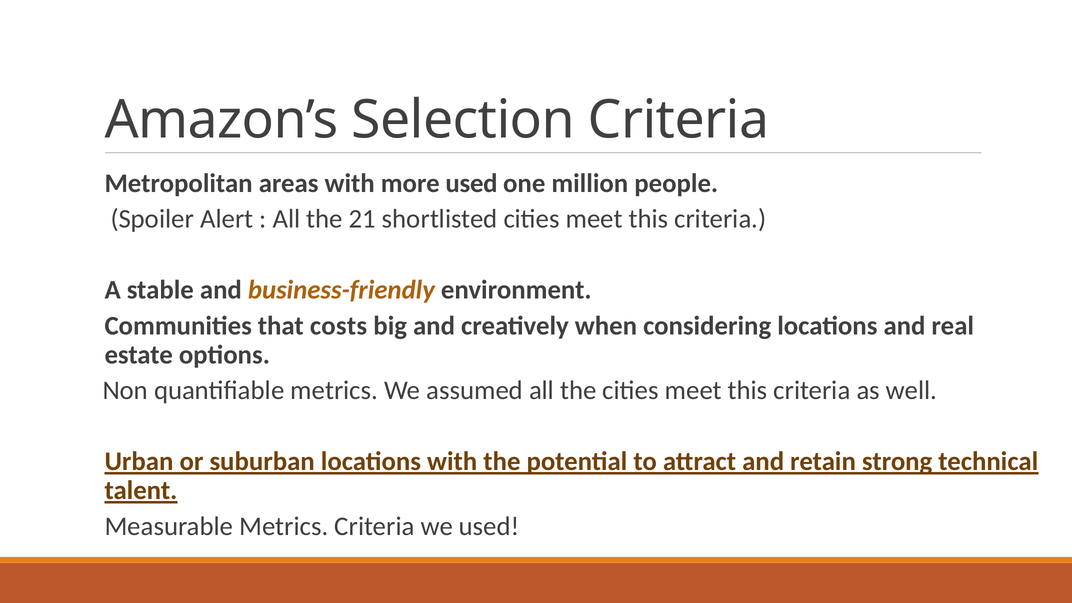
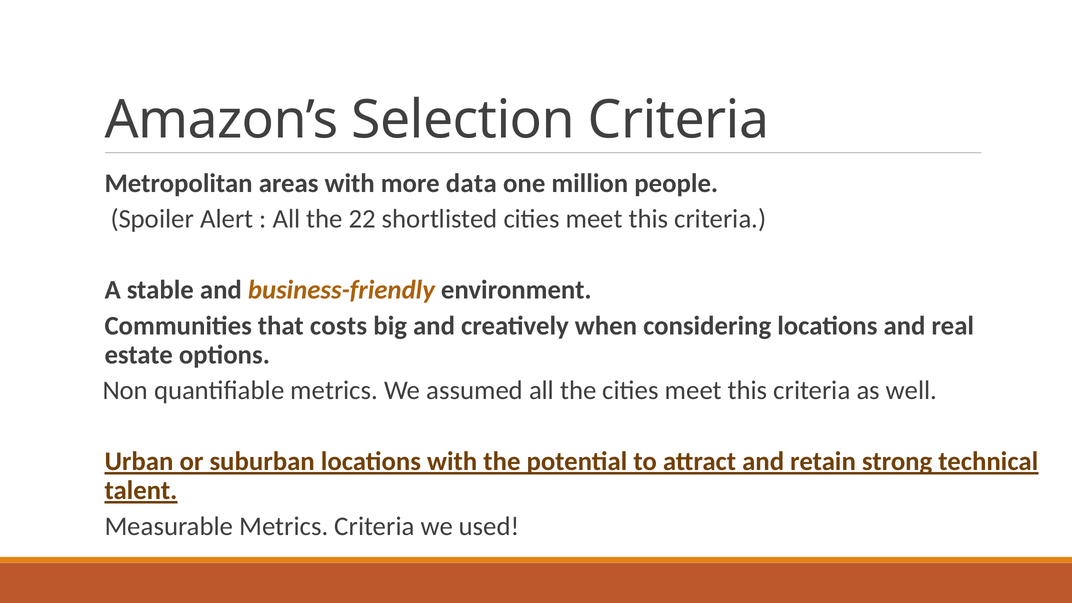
more used: used -> data (471, 183)
21: 21 -> 22 (362, 219)
